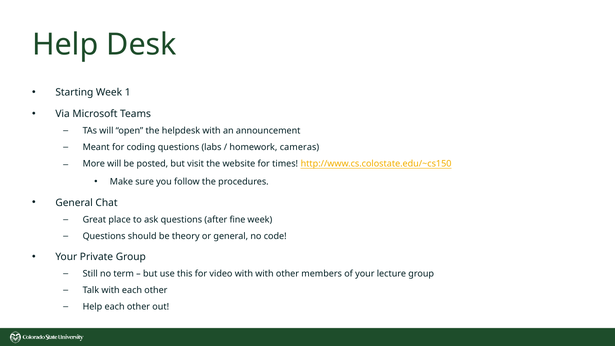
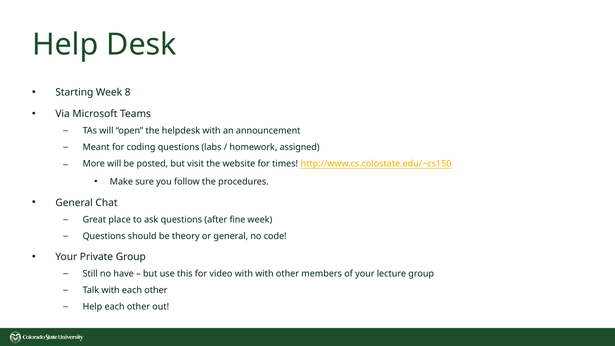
1: 1 -> 8 (128, 92)
cameras: cameras -> assigned (300, 147)
term: term -> have (124, 274)
